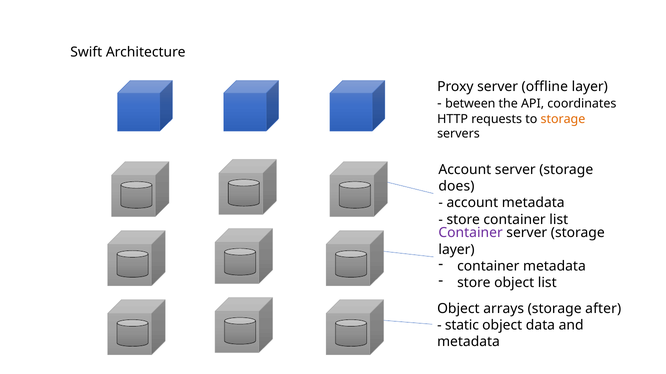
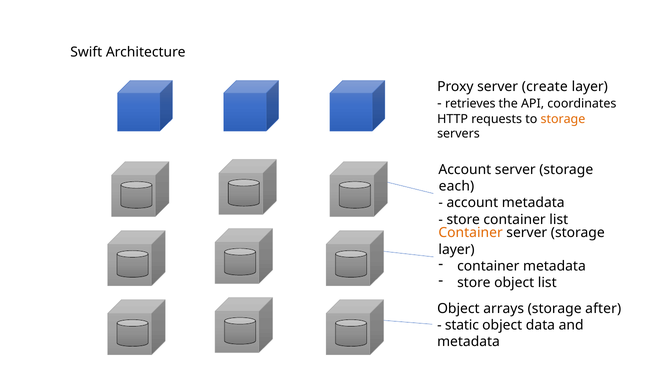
offline: offline -> create (545, 87)
between: between -> retrieves (470, 104)
does: does -> each (456, 187)
Container colour: purple -> orange (471, 233)
